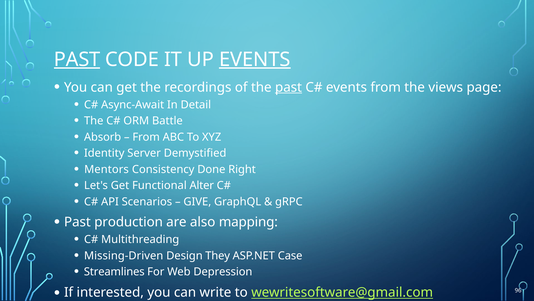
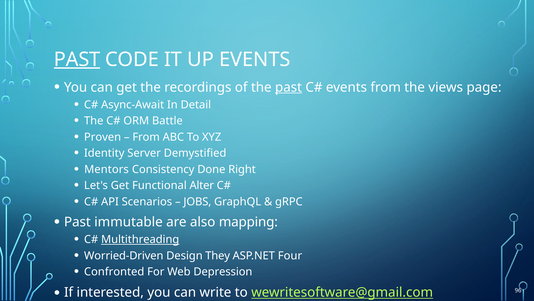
EVENTS underline: present -> none (255, 59)
Absorb: Absorb -> Proven (103, 137)
GIVE: GIVE -> JOBS (197, 201)
production: production -> immutable (129, 222)
Multithreading underline: none -> present (140, 239)
Missing-Driven: Missing-Driven -> Worried-Driven (124, 255)
Case: Case -> Four (290, 255)
Streamlines: Streamlines -> Confronted (114, 271)
